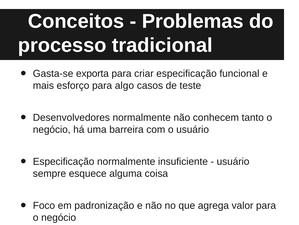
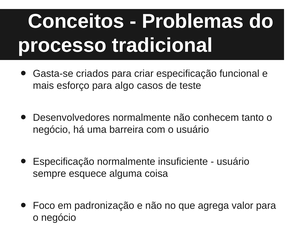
exporta: exporta -> criados (92, 73)
